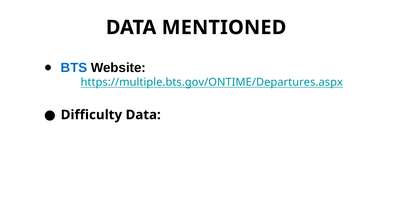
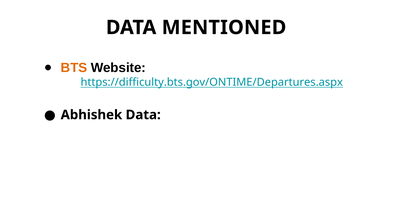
BTS colour: blue -> orange (74, 68)
https://multiple.bts.gov/ONTIME/Departures.aspx: https://multiple.bts.gov/ONTIME/Departures.aspx -> https://difficulty.bts.gov/ONTIME/Departures.aspx (212, 82)
Difficulty: Difficulty -> Abhishek (91, 115)
